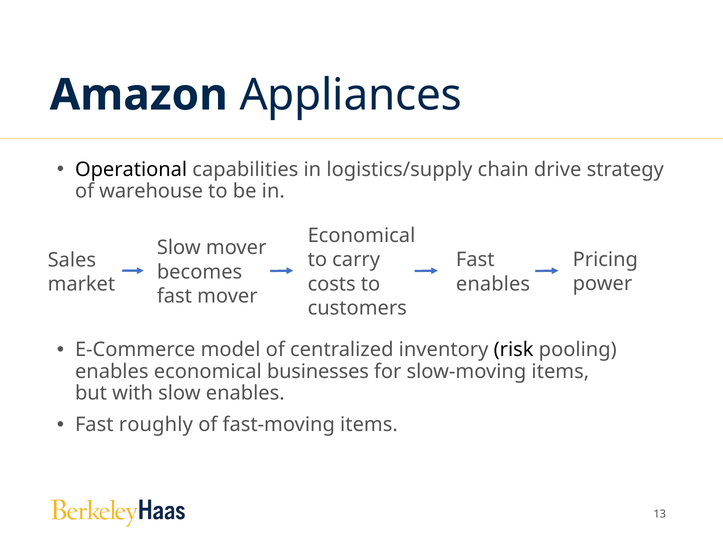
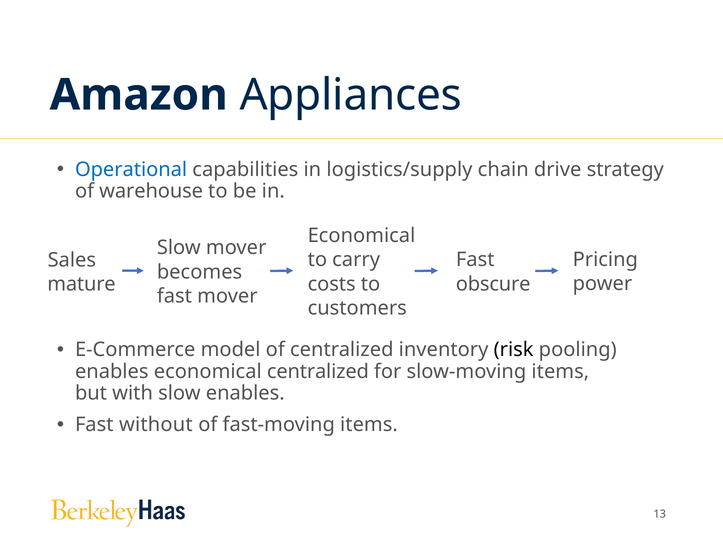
Operational colour: black -> blue (131, 170)
enables: enables -> obscure (493, 284)
market: market -> mature (82, 284)
economical businesses: businesses -> centralized (318, 372)
roughly: roughly -> without (156, 425)
